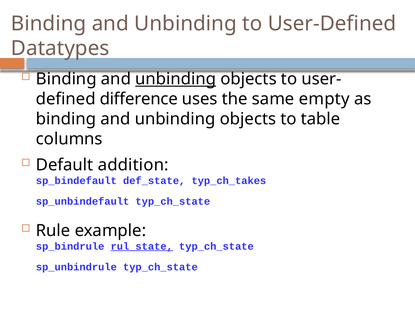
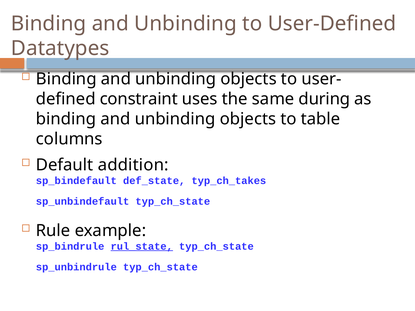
unbinding underline: present -> none (176, 79)
difference: difference -> constraint (139, 99)
empty: empty -> during (324, 99)
